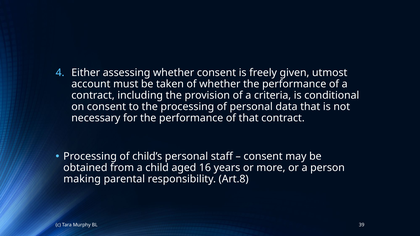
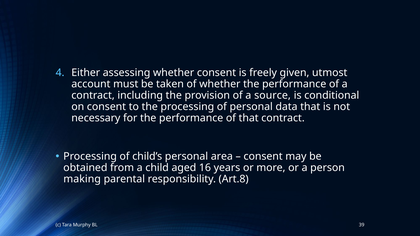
criteria: criteria -> source (272, 96)
staff: staff -> area (222, 157)
